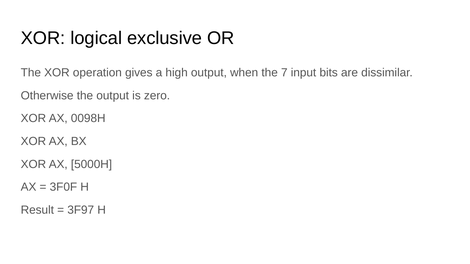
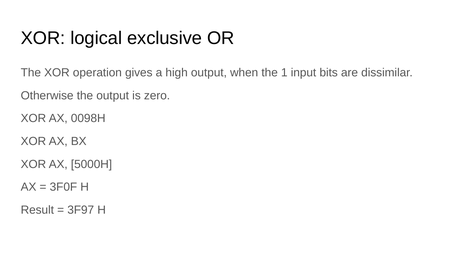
7: 7 -> 1 (284, 73)
